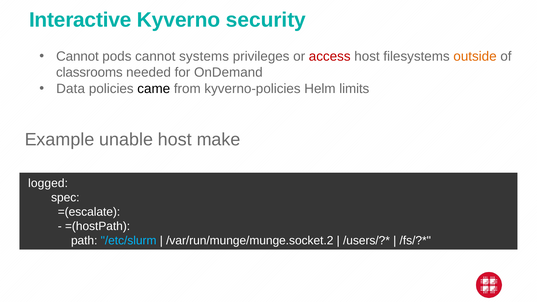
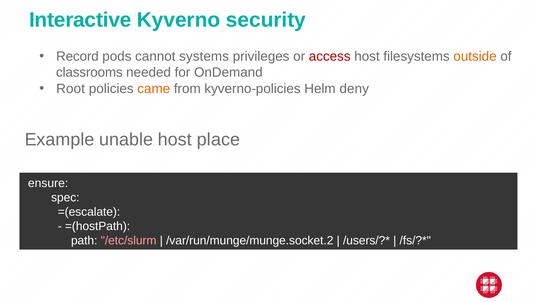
Cannot: Cannot -> Record (77, 56)
Data: Data -> Root (71, 89)
came colour: black -> orange (154, 89)
limits: limits -> deny (354, 89)
make: make -> place (219, 140)
logged: logged -> ensure (48, 183)
/etc/slurm colour: light blue -> pink (129, 241)
